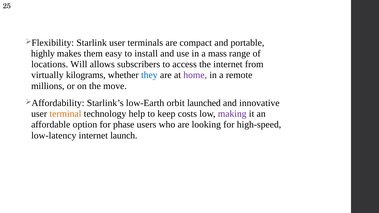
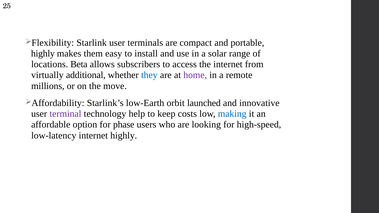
mass: mass -> solar (217, 54)
Will: Will -> Beta (79, 64)
kilograms: kilograms -> additional (86, 75)
terminal colour: orange -> purple (65, 114)
making colour: purple -> blue (232, 114)
internet launch: launch -> highly (124, 135)
